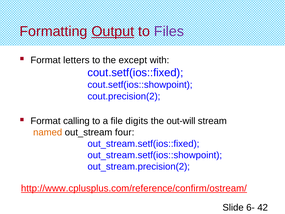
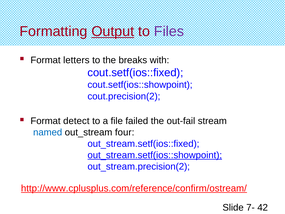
except: except -> breaks (133, 60)
calling: calling -> detect (76, 121)
digits: digits -> failed (137, 121)
out-will: out-will -> out-fail (181, 121)
named colour: orange -> blue (48, 132)
out_stream.setf(ios::showpoint underline: none -> present (155, 155)
6-: 6- -> 7- (251, 207)
